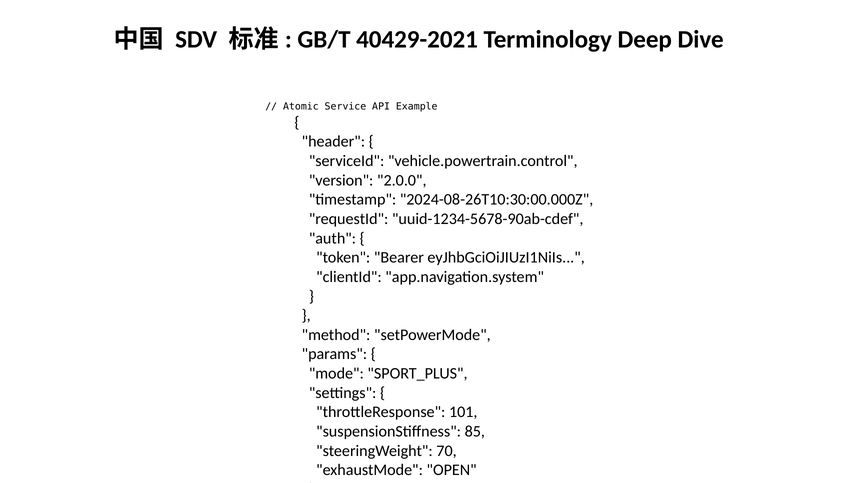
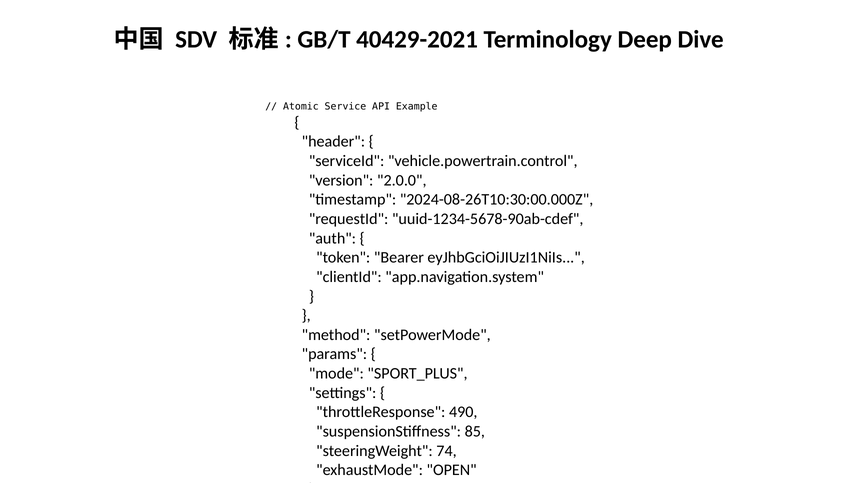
101: 101 -> 490 (463, 412)
70: 70 -> 74 (447, 451)
